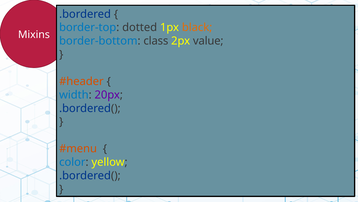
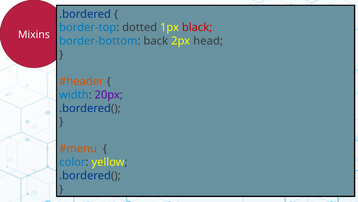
black colour: orange -> red (197, 27)
class: class -> back (156, 41)
value: value -> head (208, 41)
